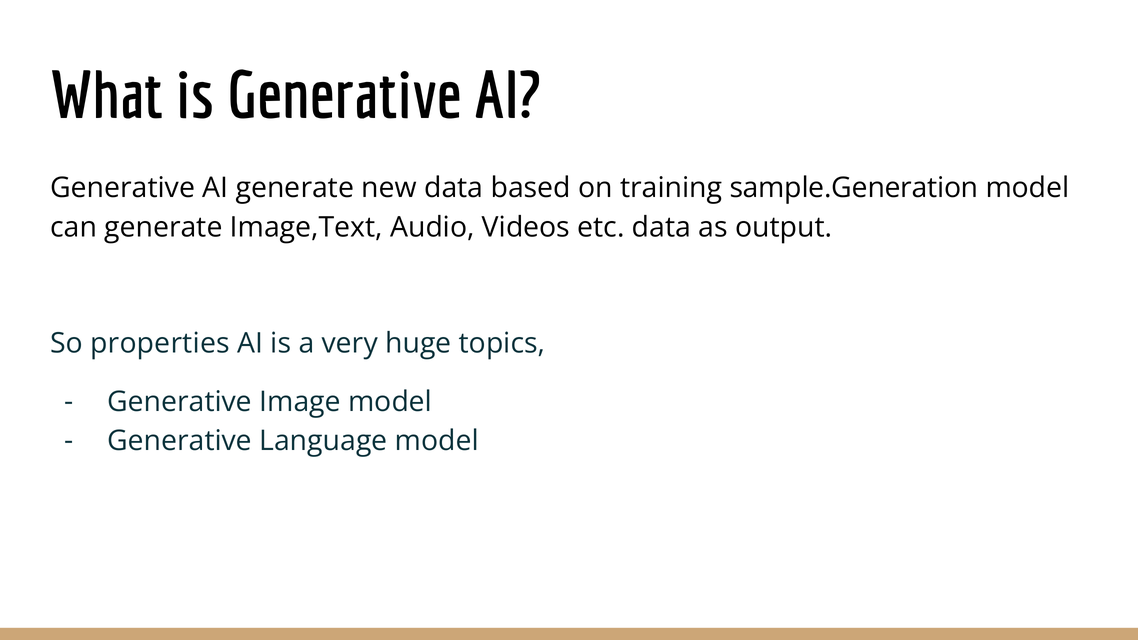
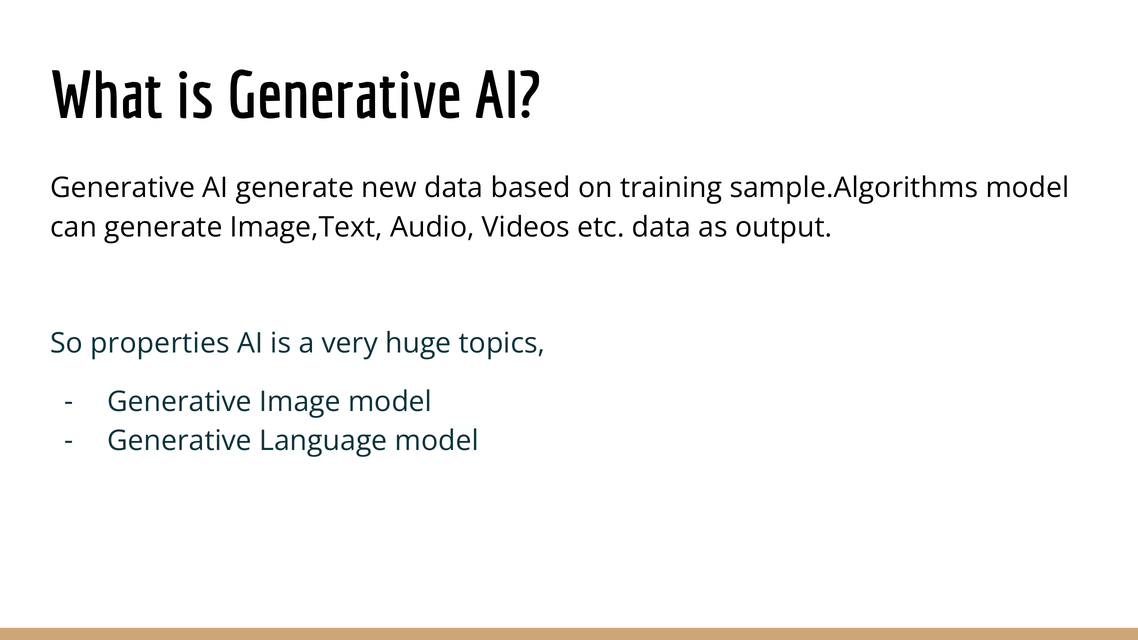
sample.Generation: sample.Generation -> sample.Algorithms (854, 188)
